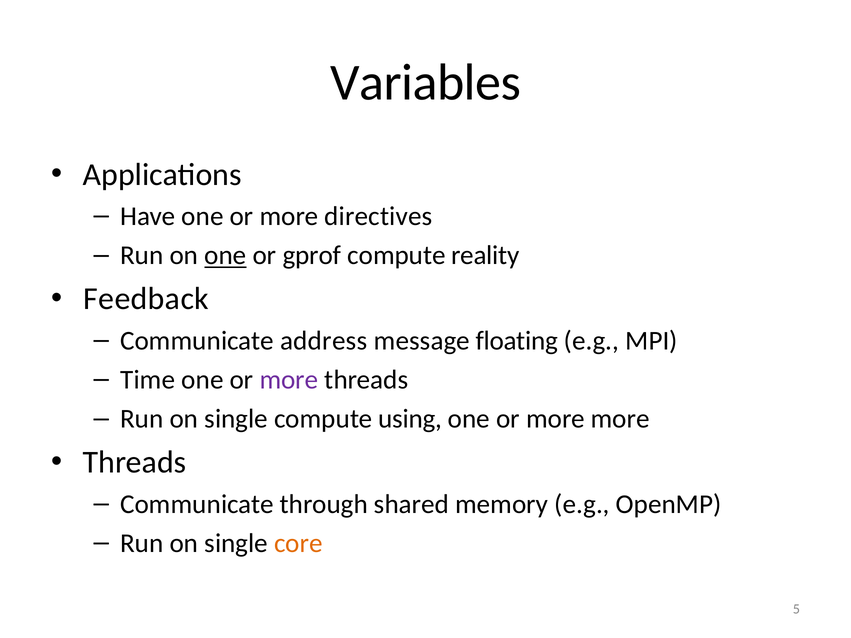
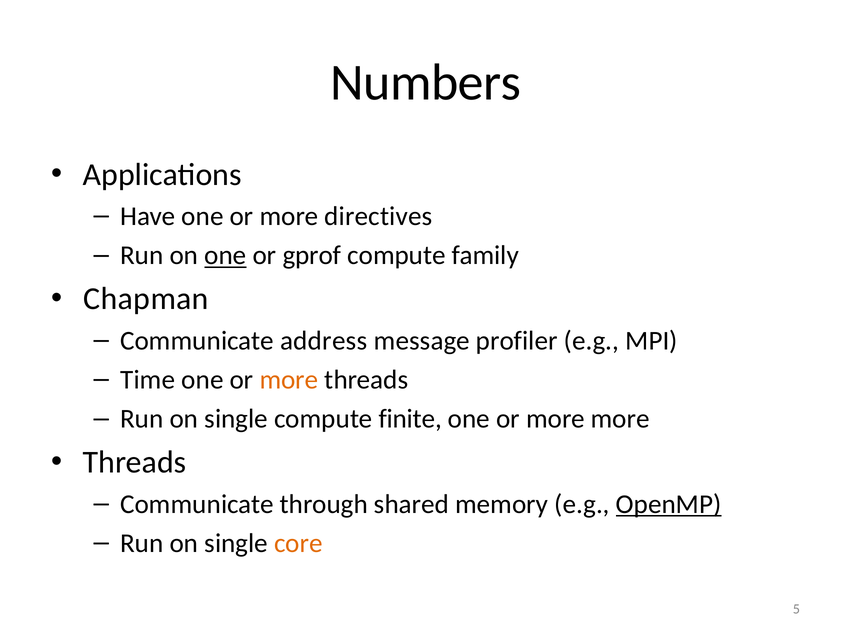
Variables: Variables -> Numbers (426, 82)
reality: reality -> family (485, 256)
Feedback: Feedback -> Chapman (146, 299)
floating: floating -> profiler (517, 341)
more colour: purple -> orange (289, 380)
using: using -> finite (410, 419)
OpenMP underline: none -> present (669, 504)
